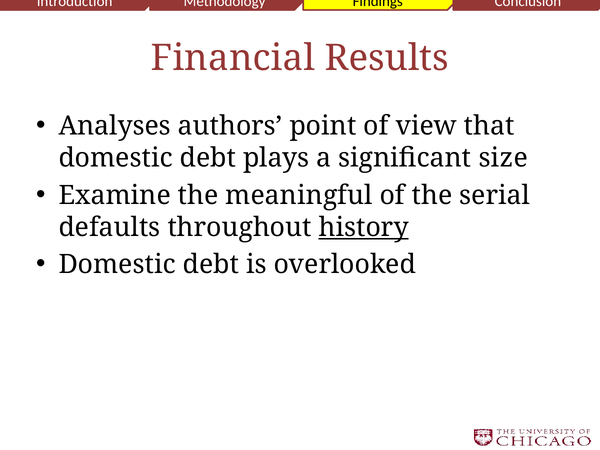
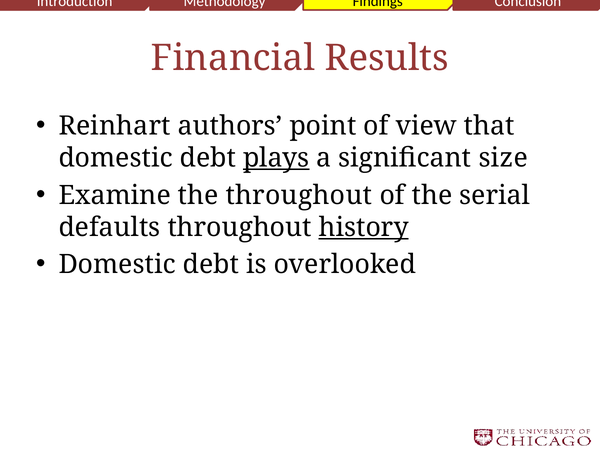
Analyses: Analyses -> Reinhart (115, 126)
plays underline: none -> present (276, 158)
the meaningful: meaningful -> throughout (299, 195)
